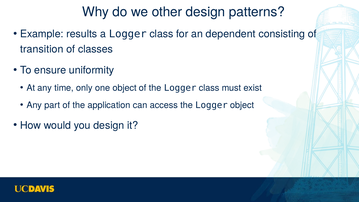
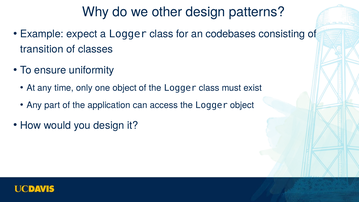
results: results -> expect (82, 34)
dependent: dependent -> codebases (231, 34)
